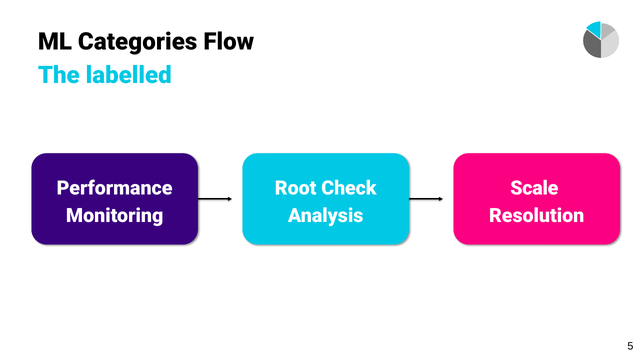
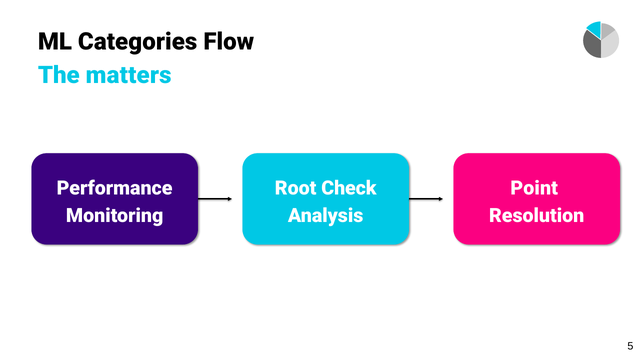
labelled: labelled -> matters (129, 76)
Scale: Scale -> Point (534, 189)
